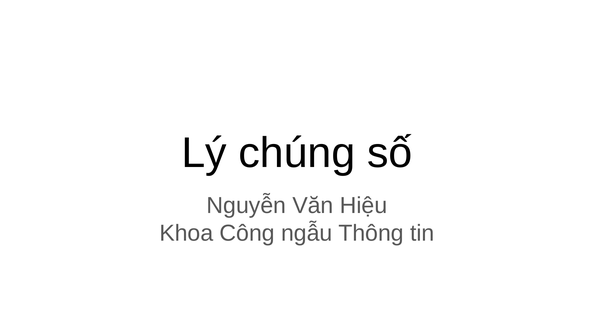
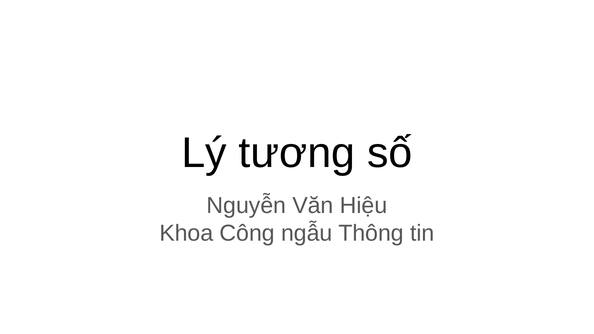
chúng: chúng -> tương (297, 153)
